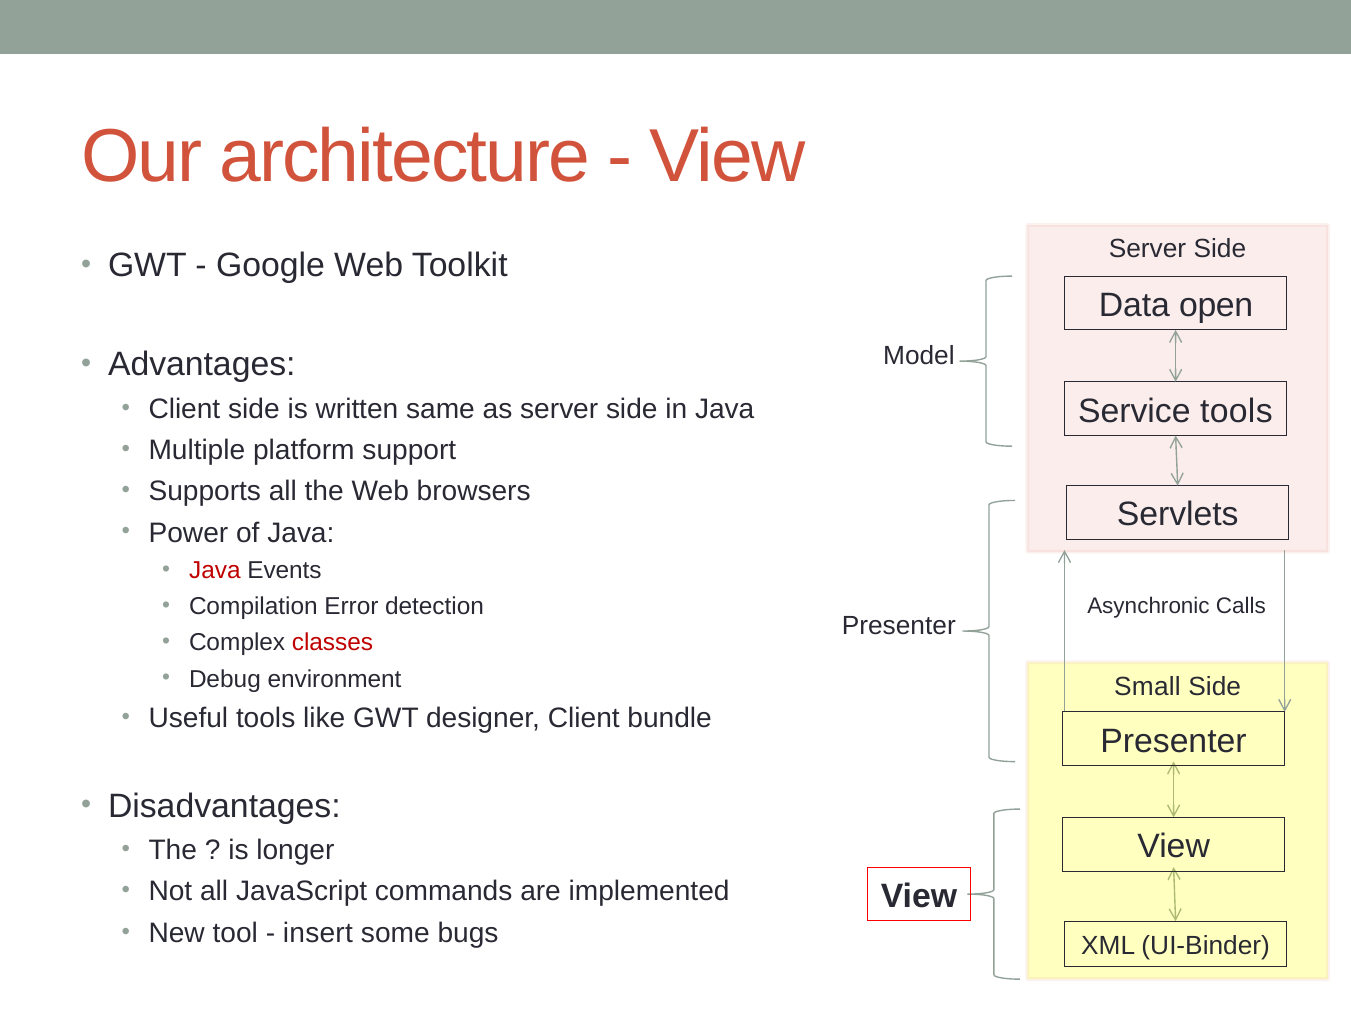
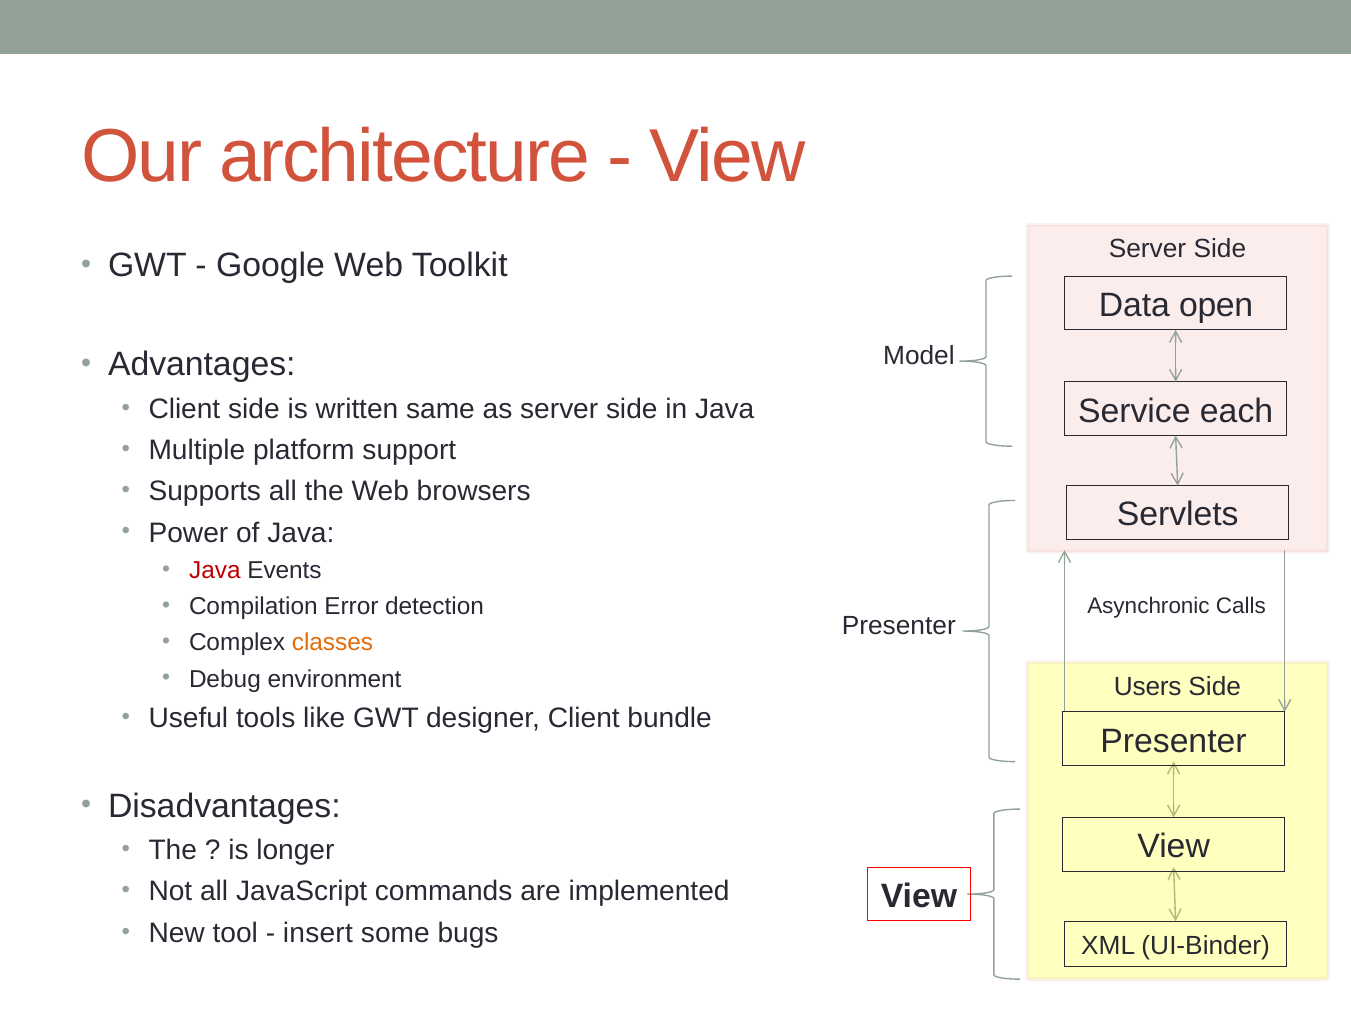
Service tools: tools -> each (1237, 411)
classes colour: red -> orange (332, 643)
Small: Small -> Users (1148, 687)
